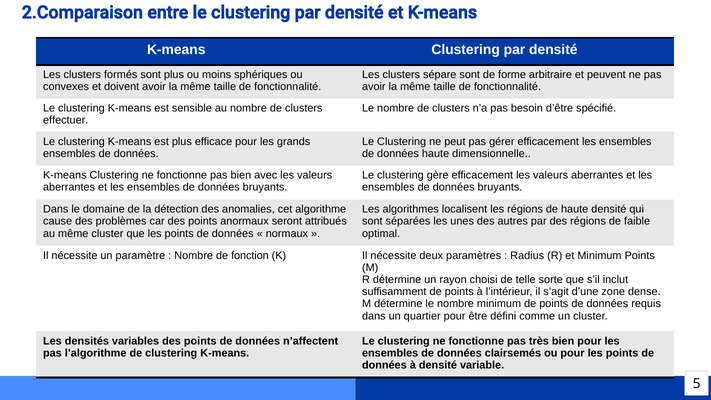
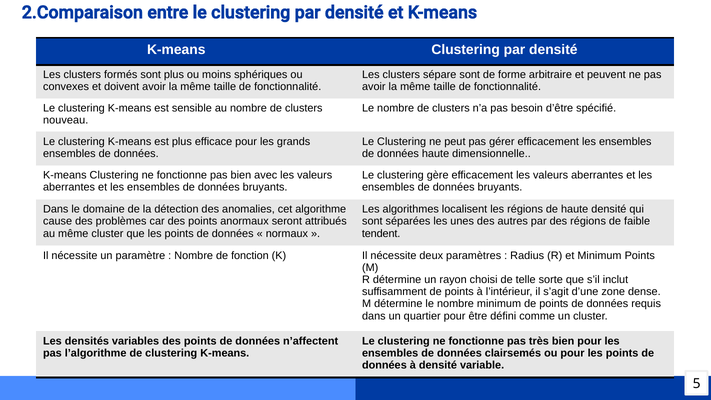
effectuer: effectuer -> nouveau (66, 120)
optimal: optimal -> tendent (381, 233)
